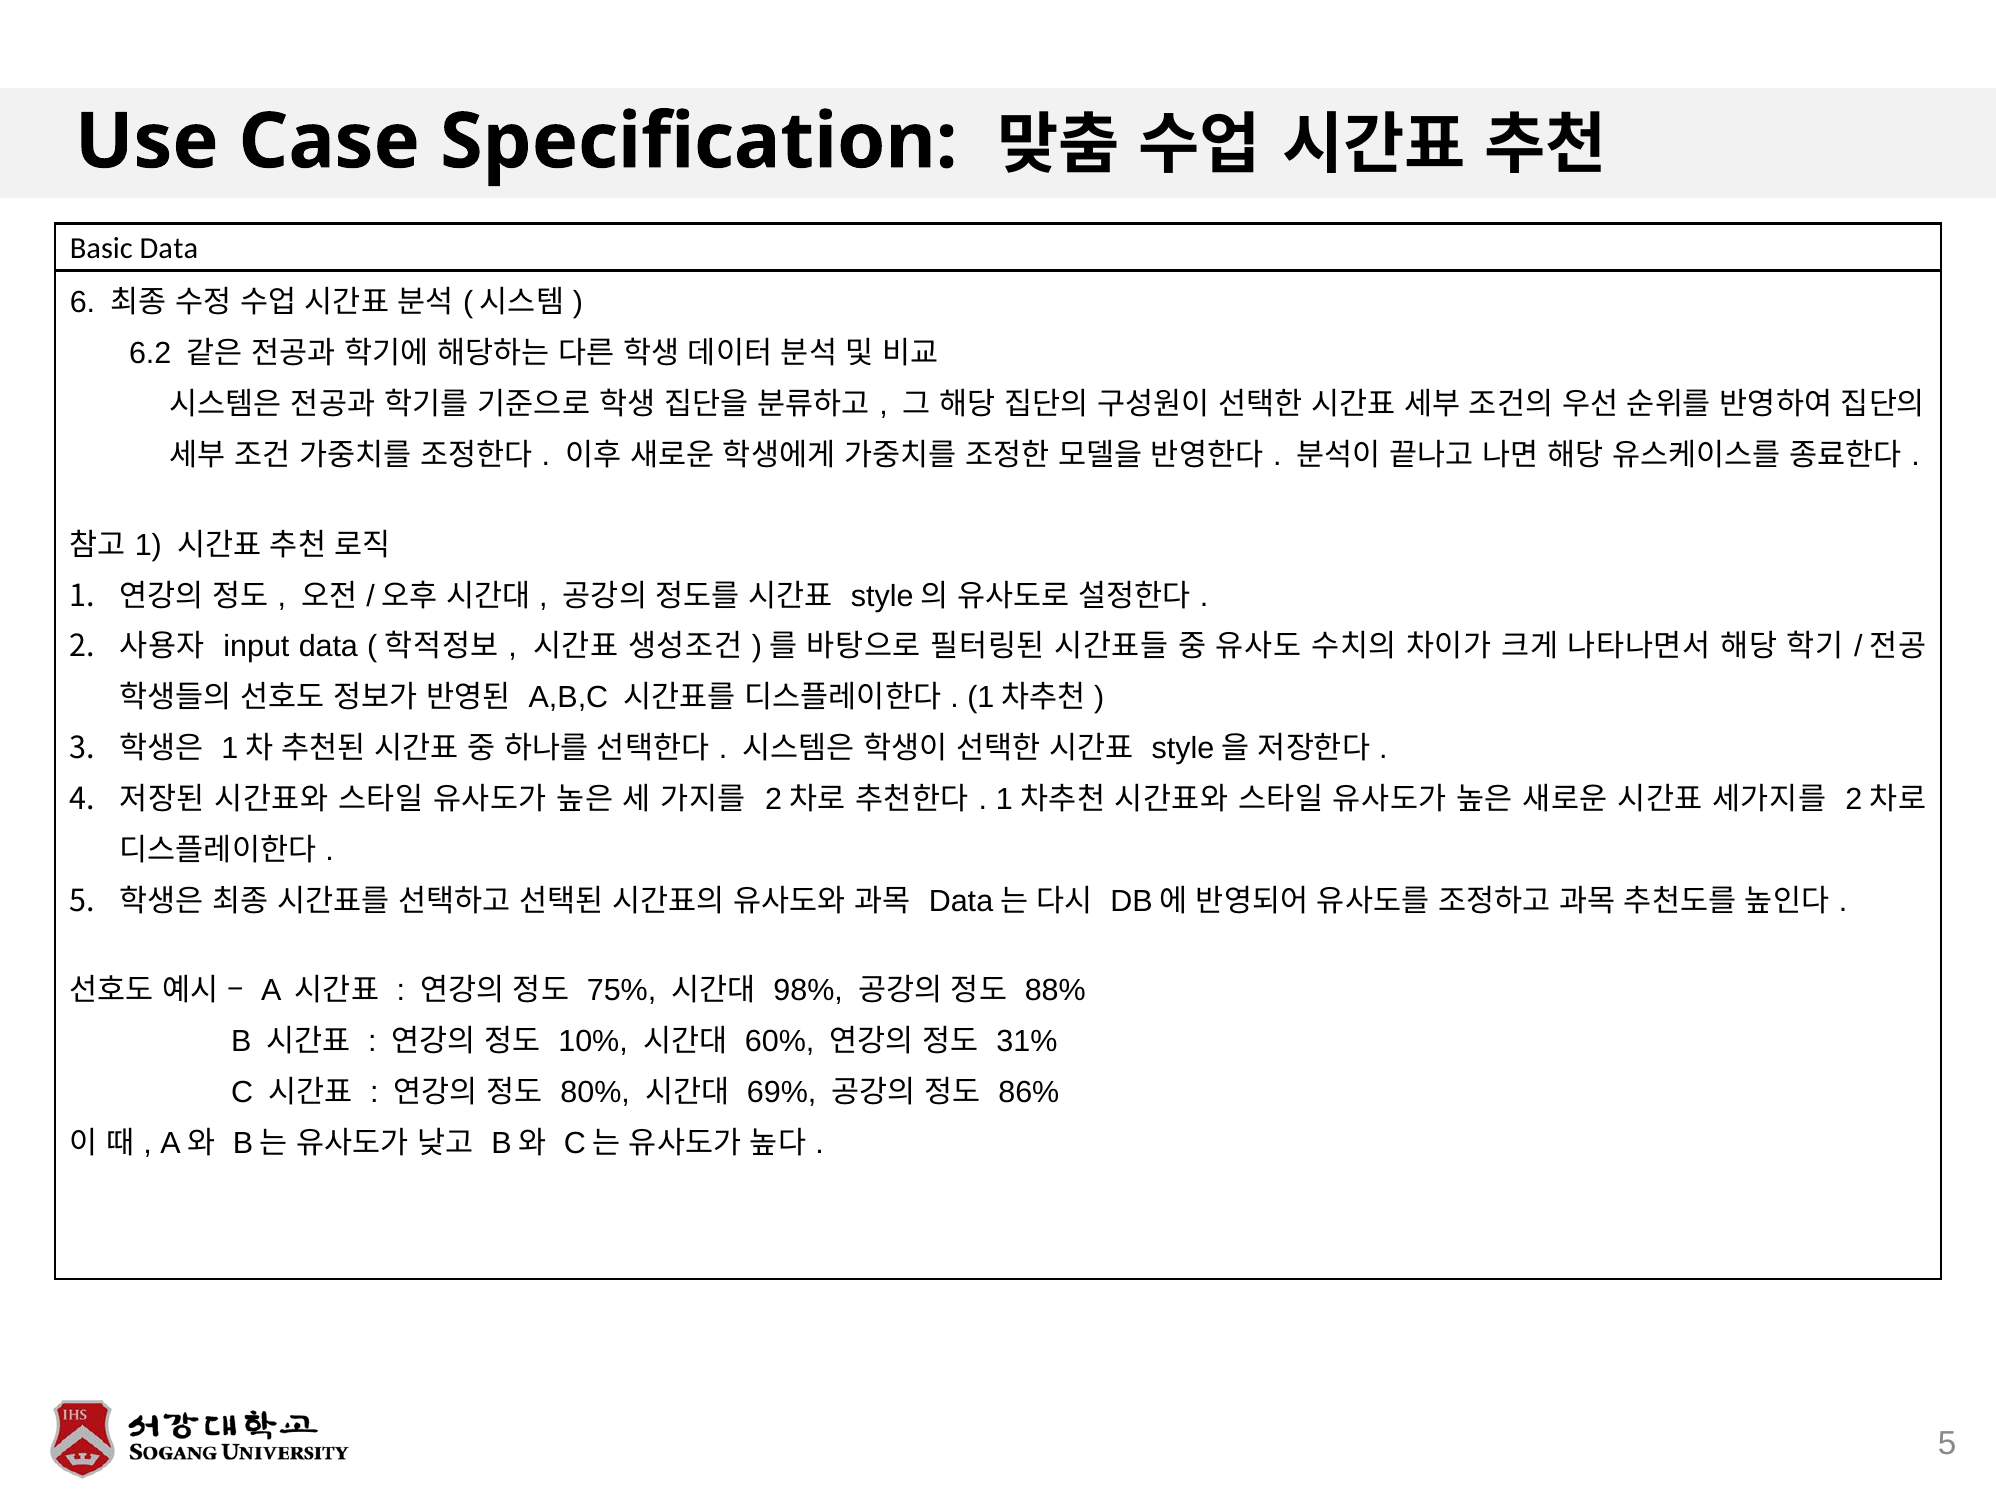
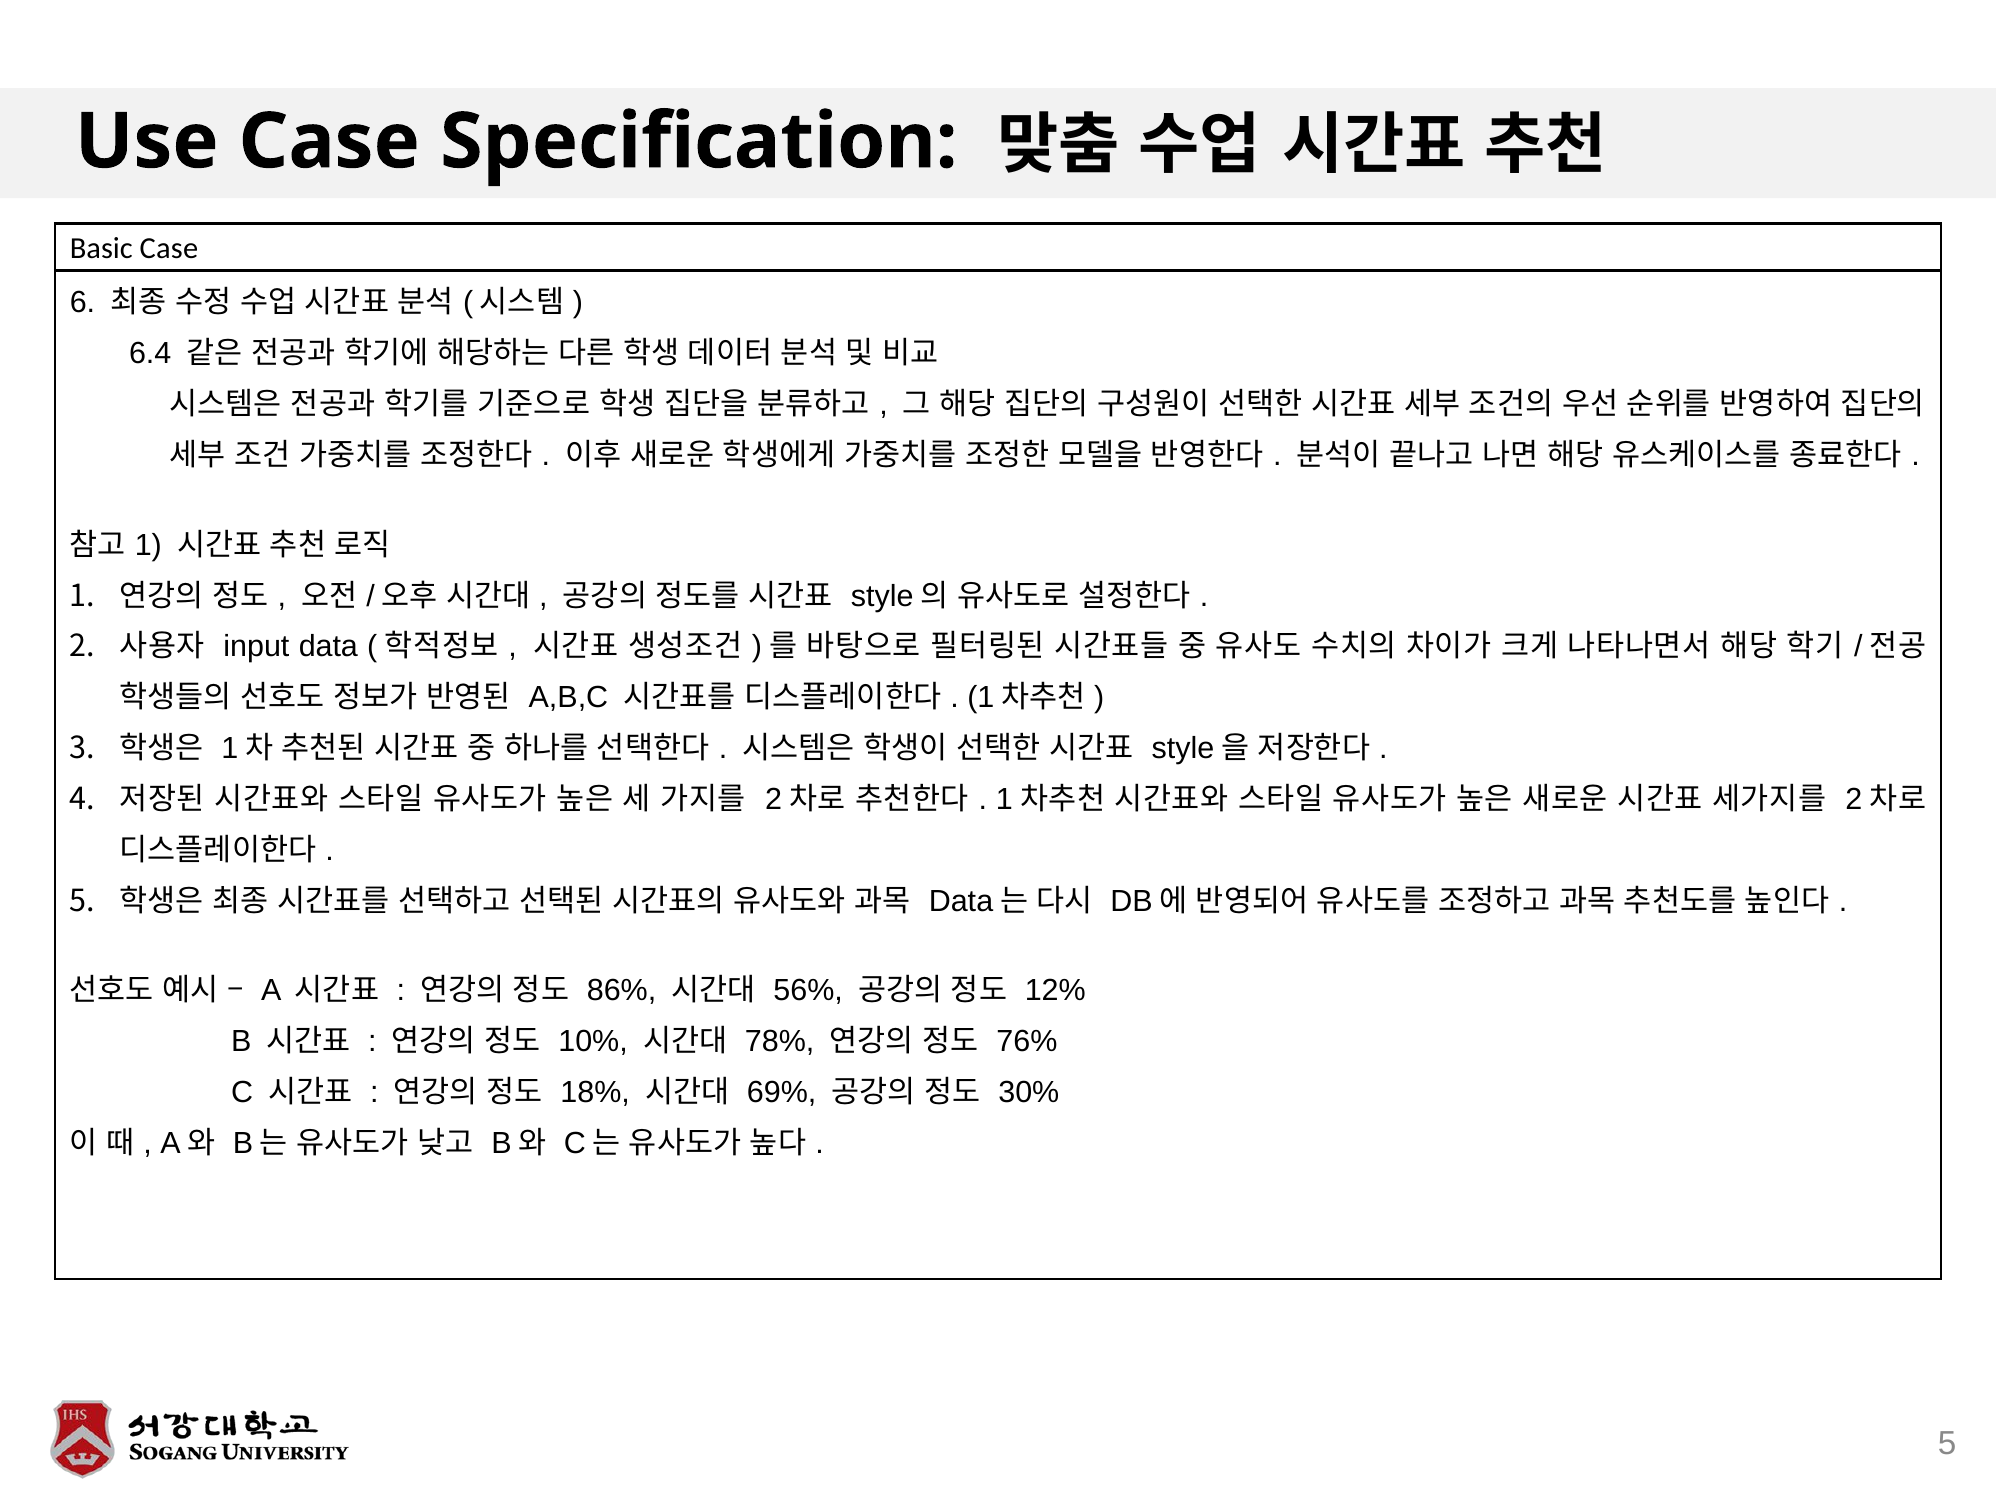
Basic Data: Data -> Case (169, 248)
6.2: 6.2 -> 6.4 (150, 354)
75%: 75% -> 86% (622, 991)
98%: 98% -> 56% (808, 991)
88%: 88% -> 12% (1055, 991)
60%: 60% -> 78% (780, 1042)
31%: 31% -> 76% (1027, 1042)
80%: 80% -> 18% (595, 1093)
86%: 86% -> 30% (1029, 1093)
